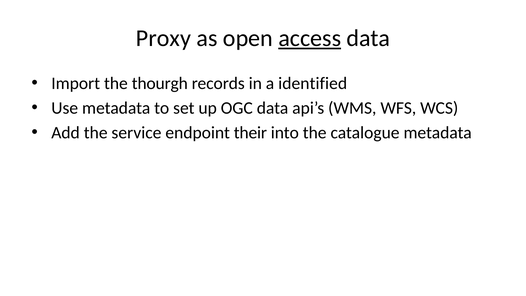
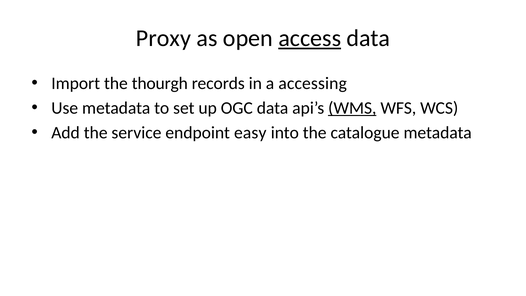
identified: identified -> accessing (313, 83)
WMS underline: none -> present (352, 108)
their: their -> easy (250, 133)
